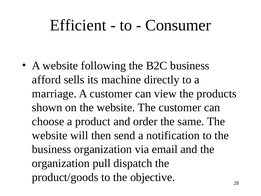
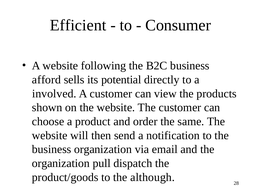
machine: machine -> potential (121, 80)
marriage: marriage -> involved (54, 93)
objective: objective -> although (153, 177)
